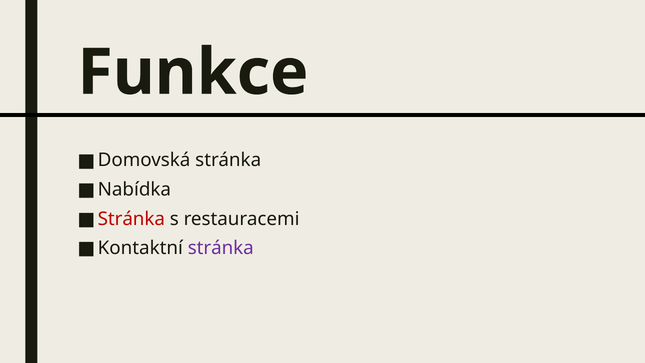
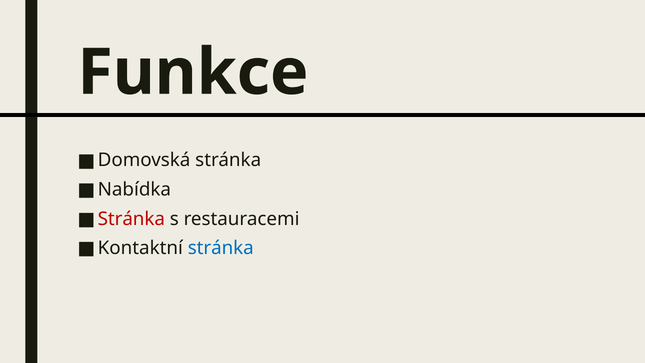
stránka colour: purple -> blue (221, 248)
